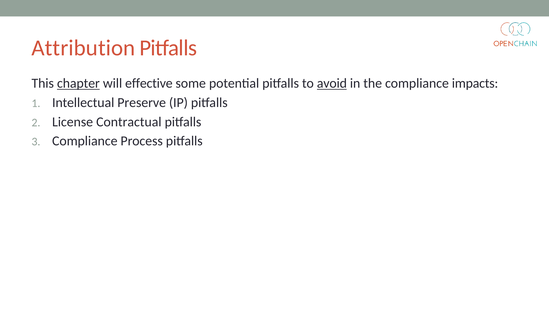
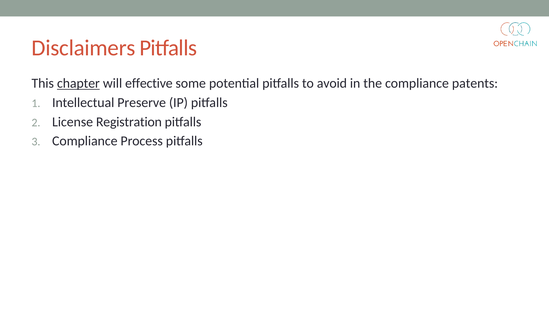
Attribution: Attribution -> Disclaimers (84, 48)
avoid underline: present -> none (332, 83)
impacts: impacts -> patents (475, 83)
Contractual: Contractual -> Registration (129, 122)
